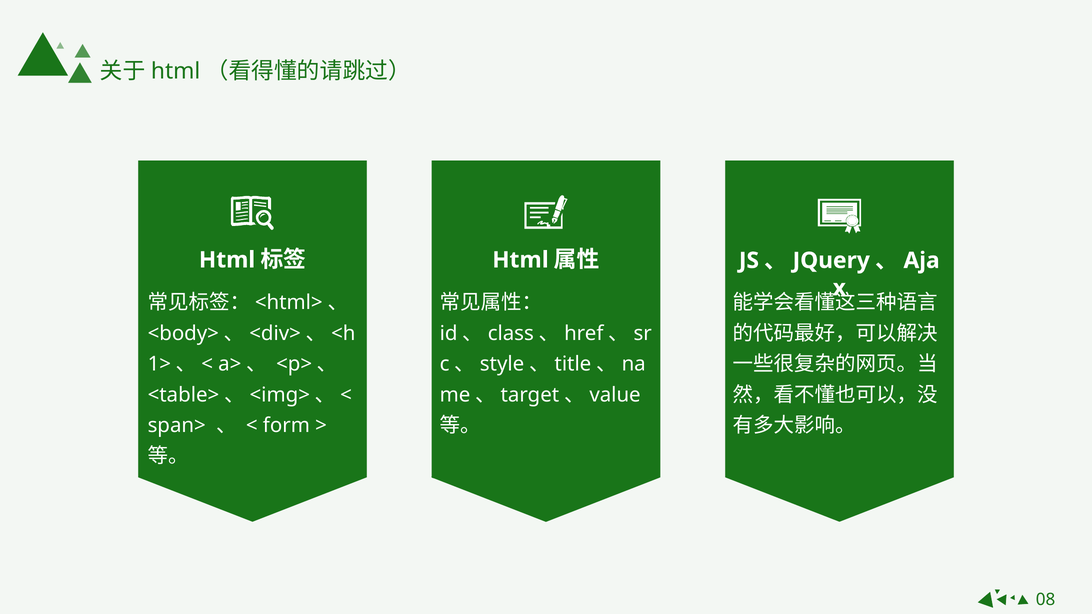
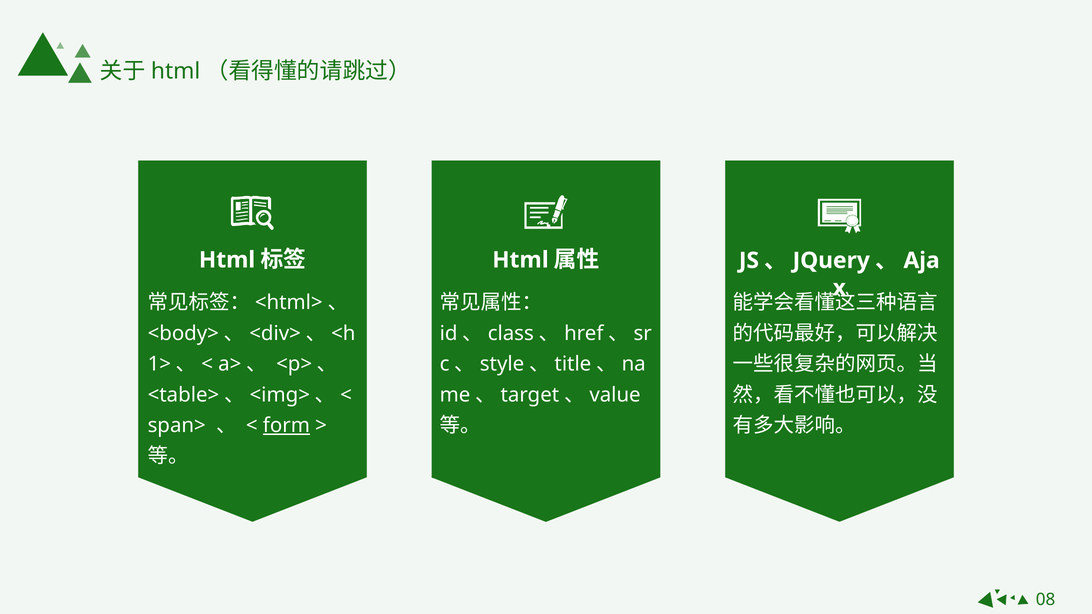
form underline: none -> present (286, 426)
